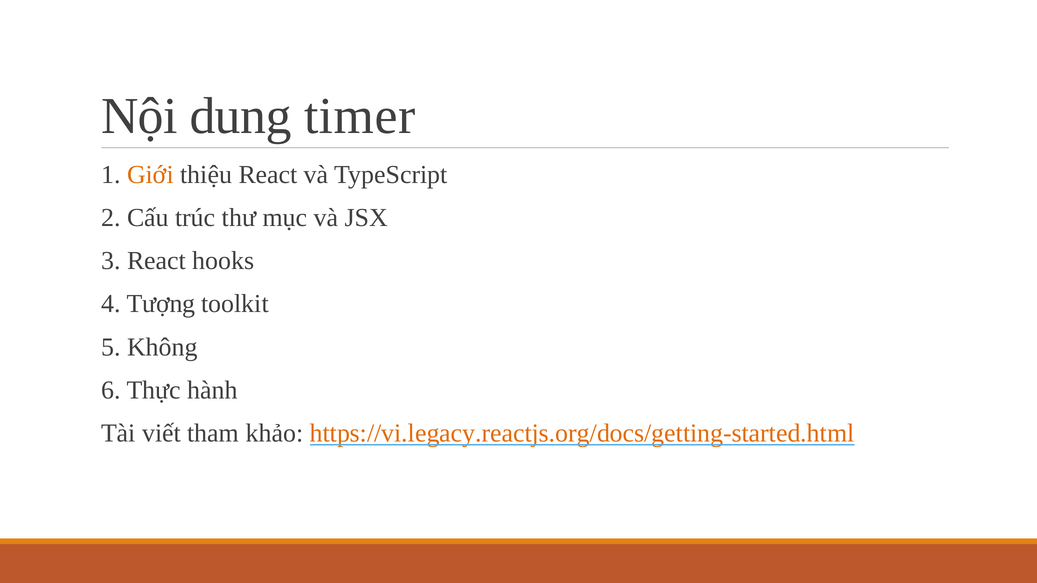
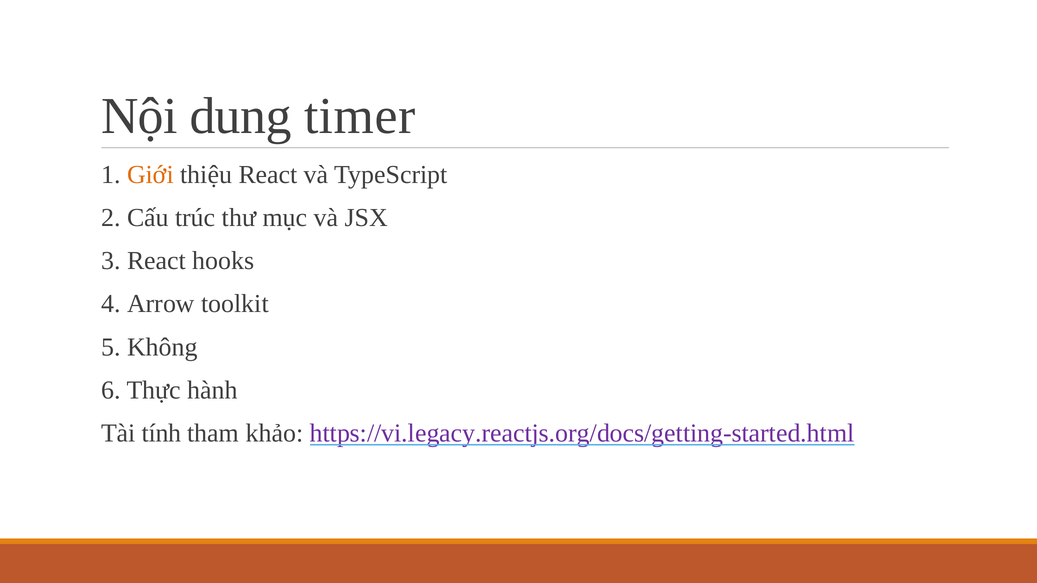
Tượng: Tượng -> Arrow (161, 304)
viết: viết -> tính (162, 433)
https://vi.legacy.reactjs.org/docs/getting-started.html colour: orange -> purple (582, 433)
